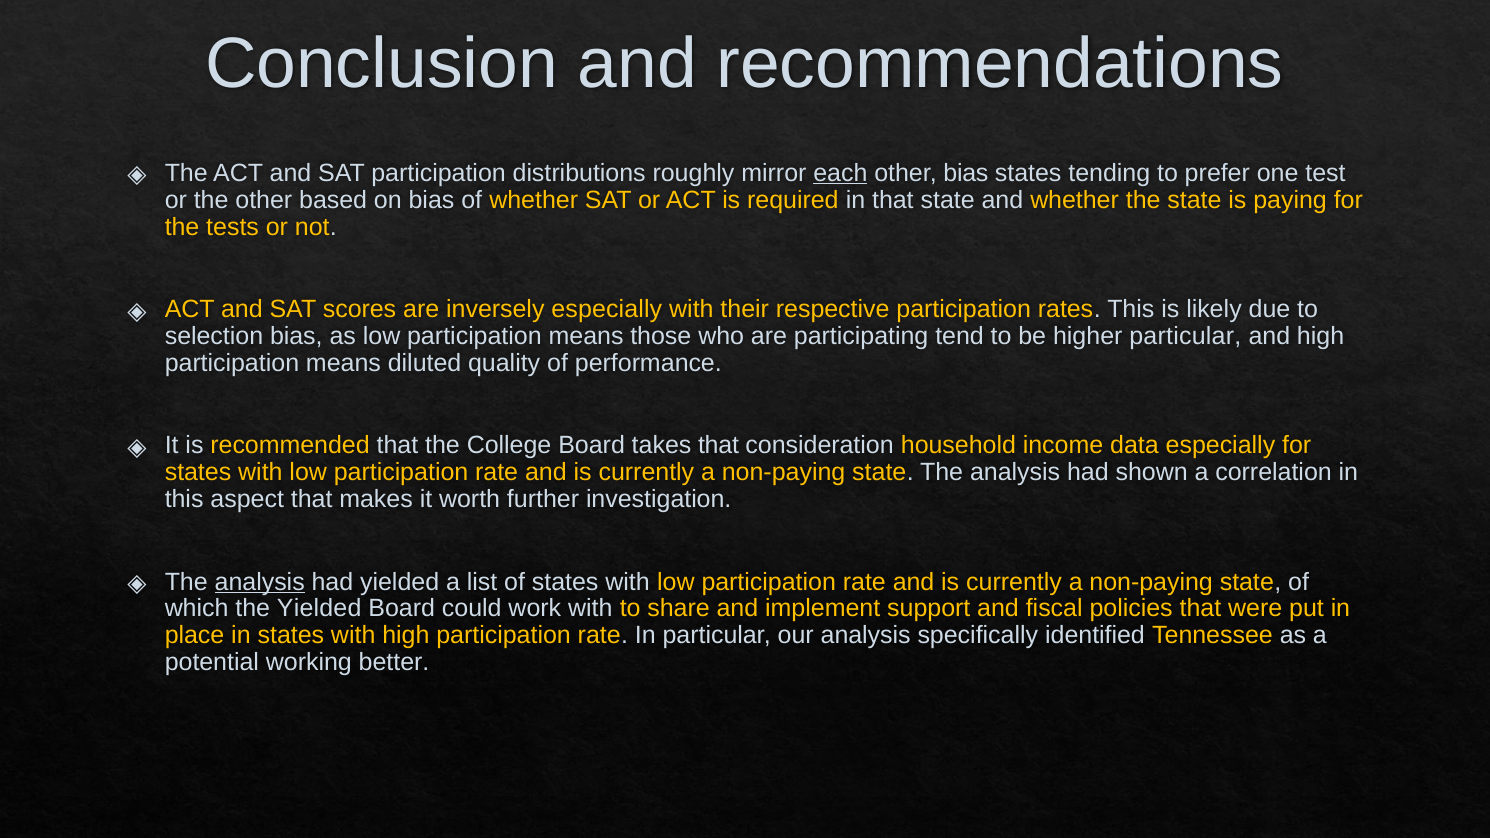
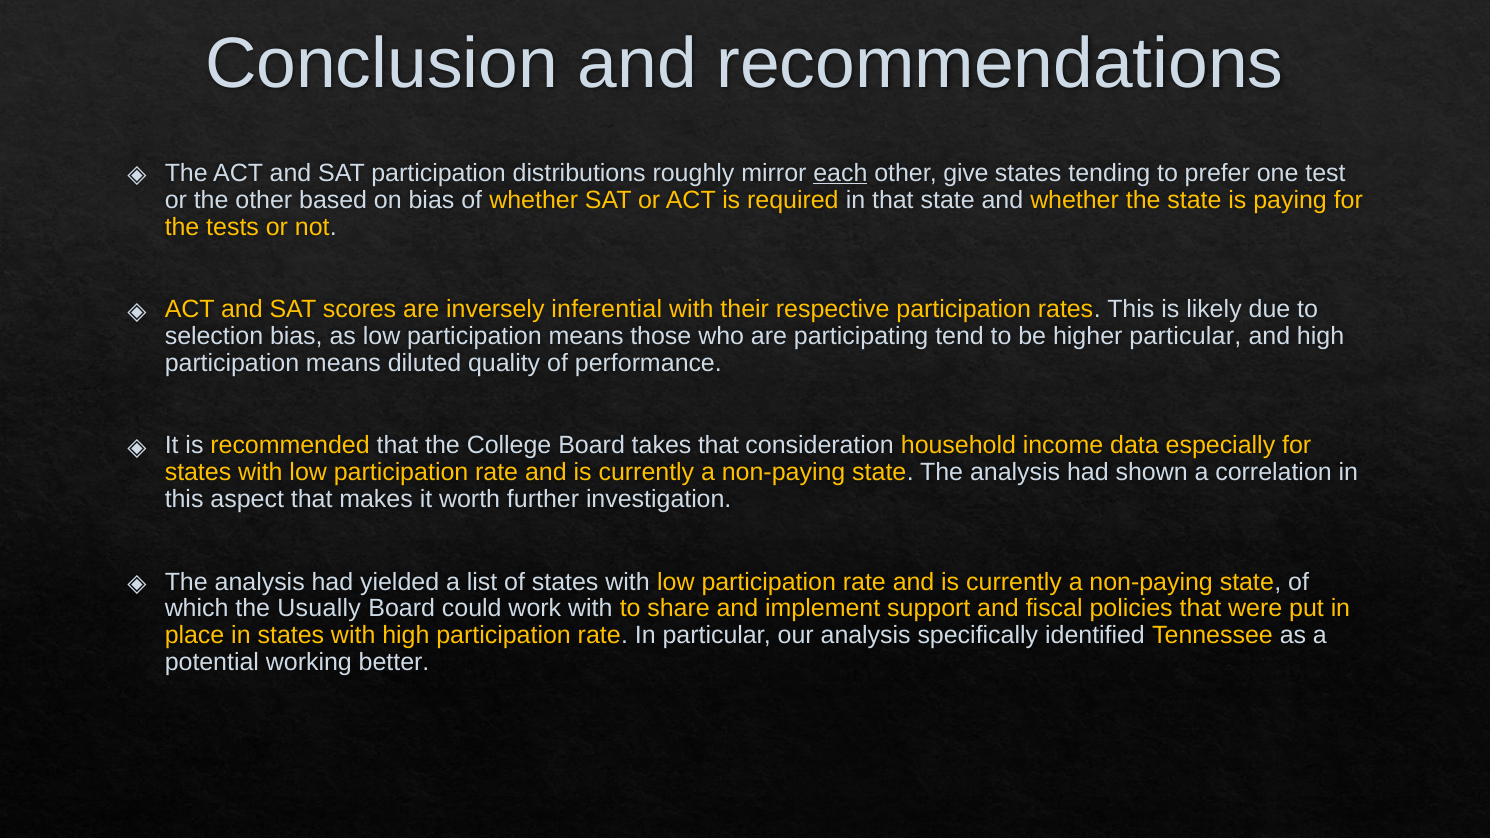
other bias: bias -> give (966, 173)
inversely especially: especially -> inferential (607, 309)
analysis underline: present -> none (260, 582)
the Yielded: Yielded -> Usually (319, 609)
